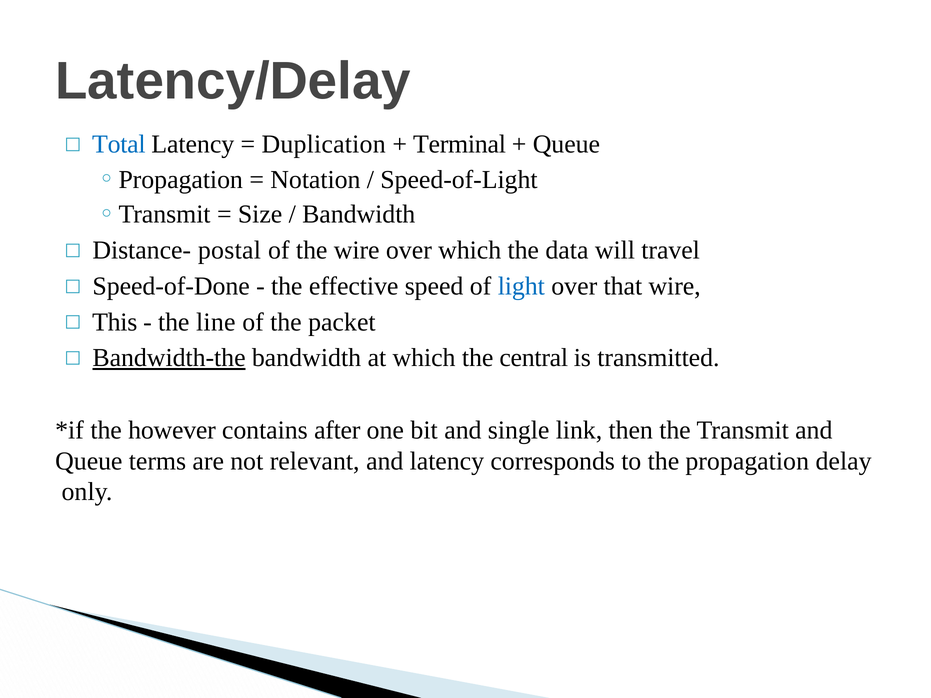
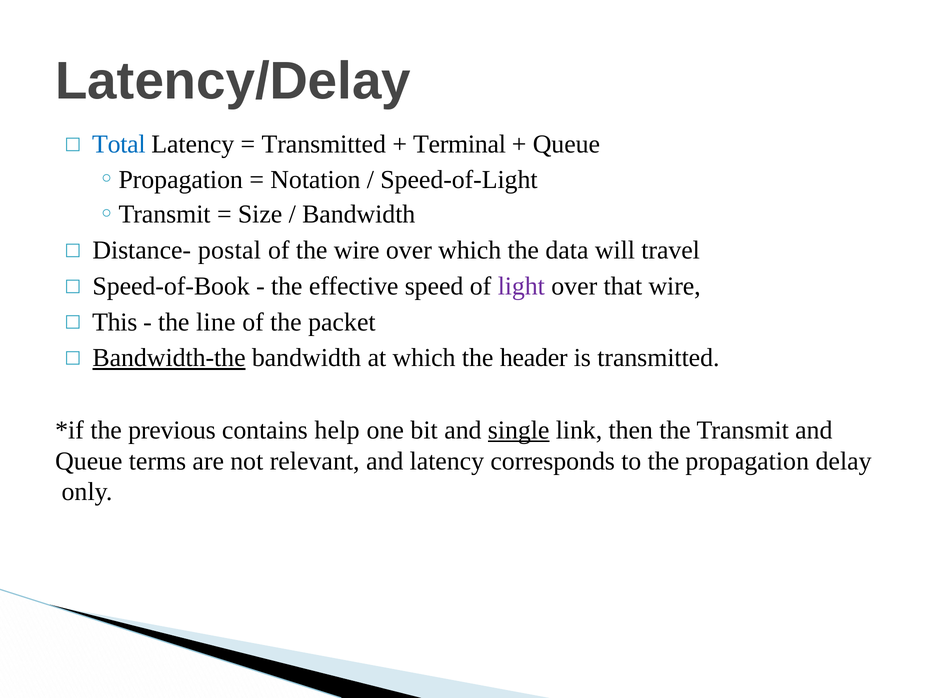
Duplication: Duplication -> Transmitted (324, 144)
Speed-of-Done: Speed-of-Done -> Speed-of-Book (171, 286)
light colour: blue -> purple (521, 286)
central: central -> header (534, 358)
however: however -> previous (172, 430)
after: after -> help (337, 430)
single underline: none -> present (519, 430)
